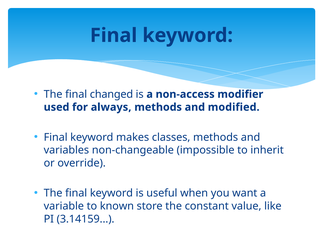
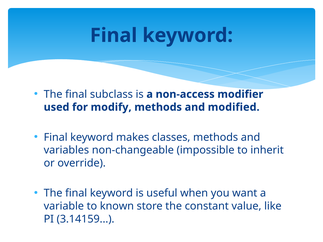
changed: changed -> subclass (111, 94)
always: always -> modify (111, 107)
